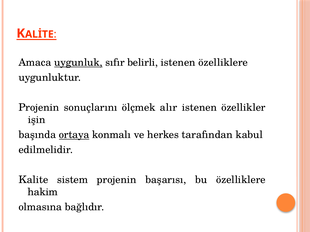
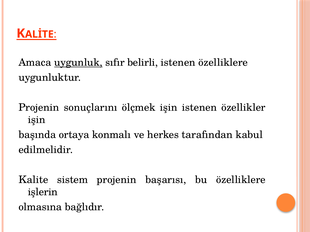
ölçmek alır: alır -> işin (169, 108)
ortaya underline: present -> none (74, 135)
hakim: hakim -> işlerin (43, 192)
